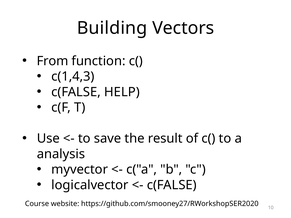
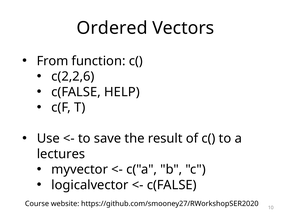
Building: Building -> Ordered (112, 28)
c(1,4,3: c(1,4,3 -> c(2,2,6 (73, 77)
analysis: analysis -> lectures (61, 154)
